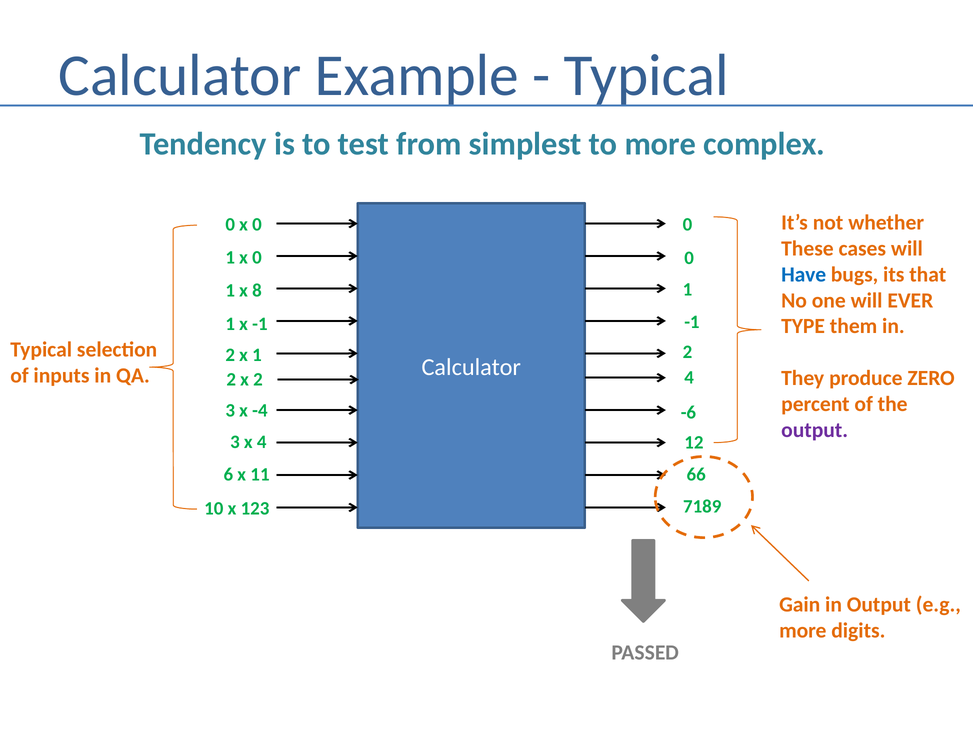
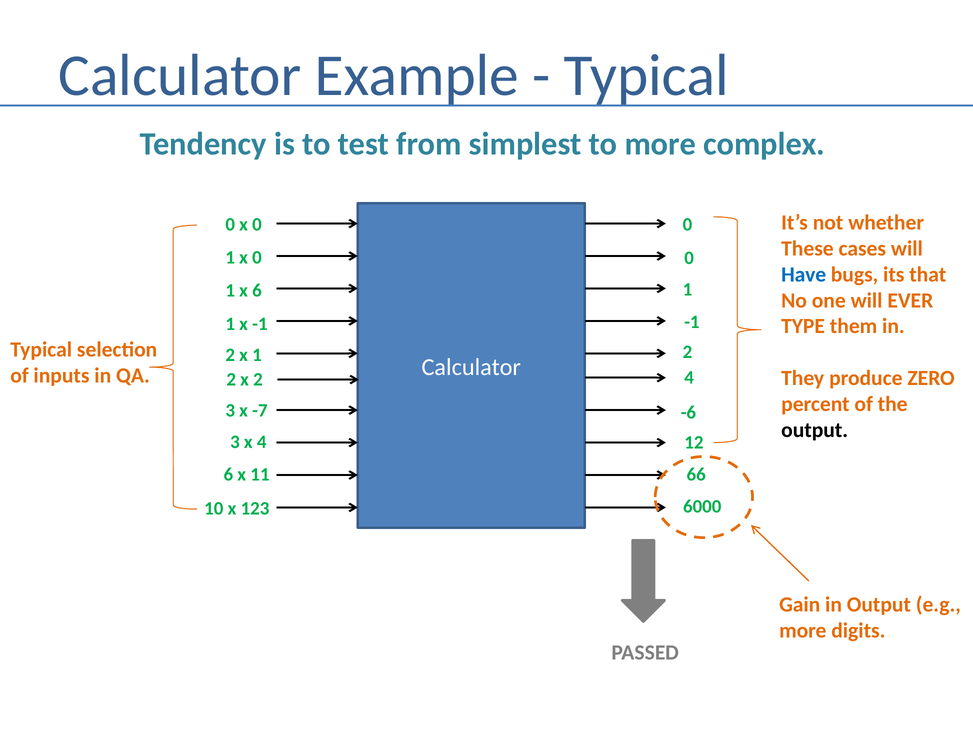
x 8: 8 -> 6 (257, 290)
-4: -4 -> -7 (260, 410)
output colour: purple -> black (815, 430)
7189: 7189 -> 6000 (702, 507)
